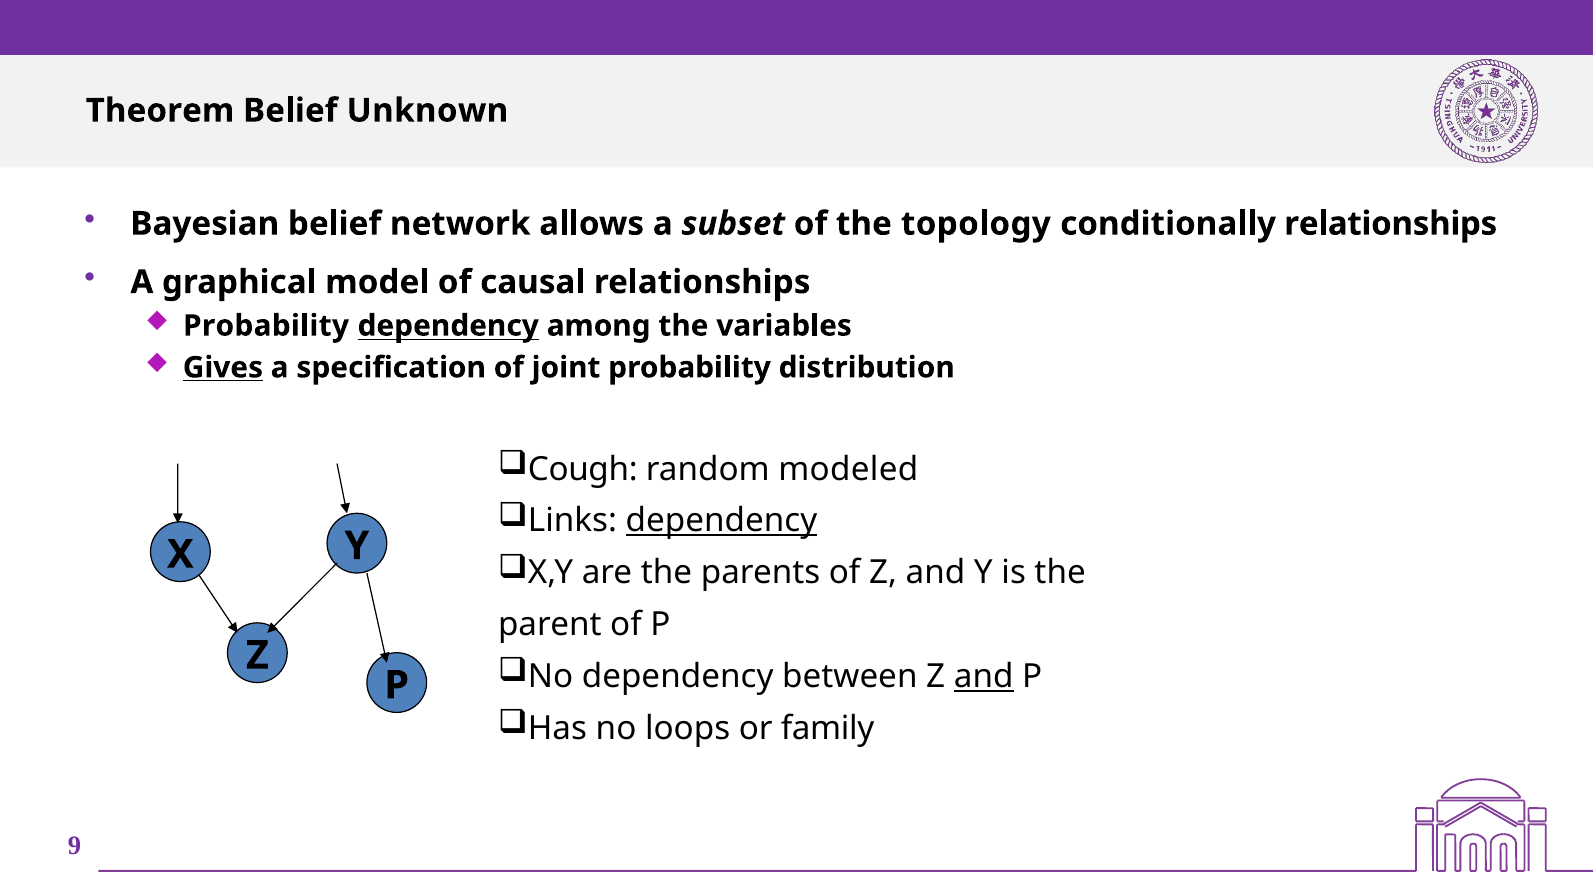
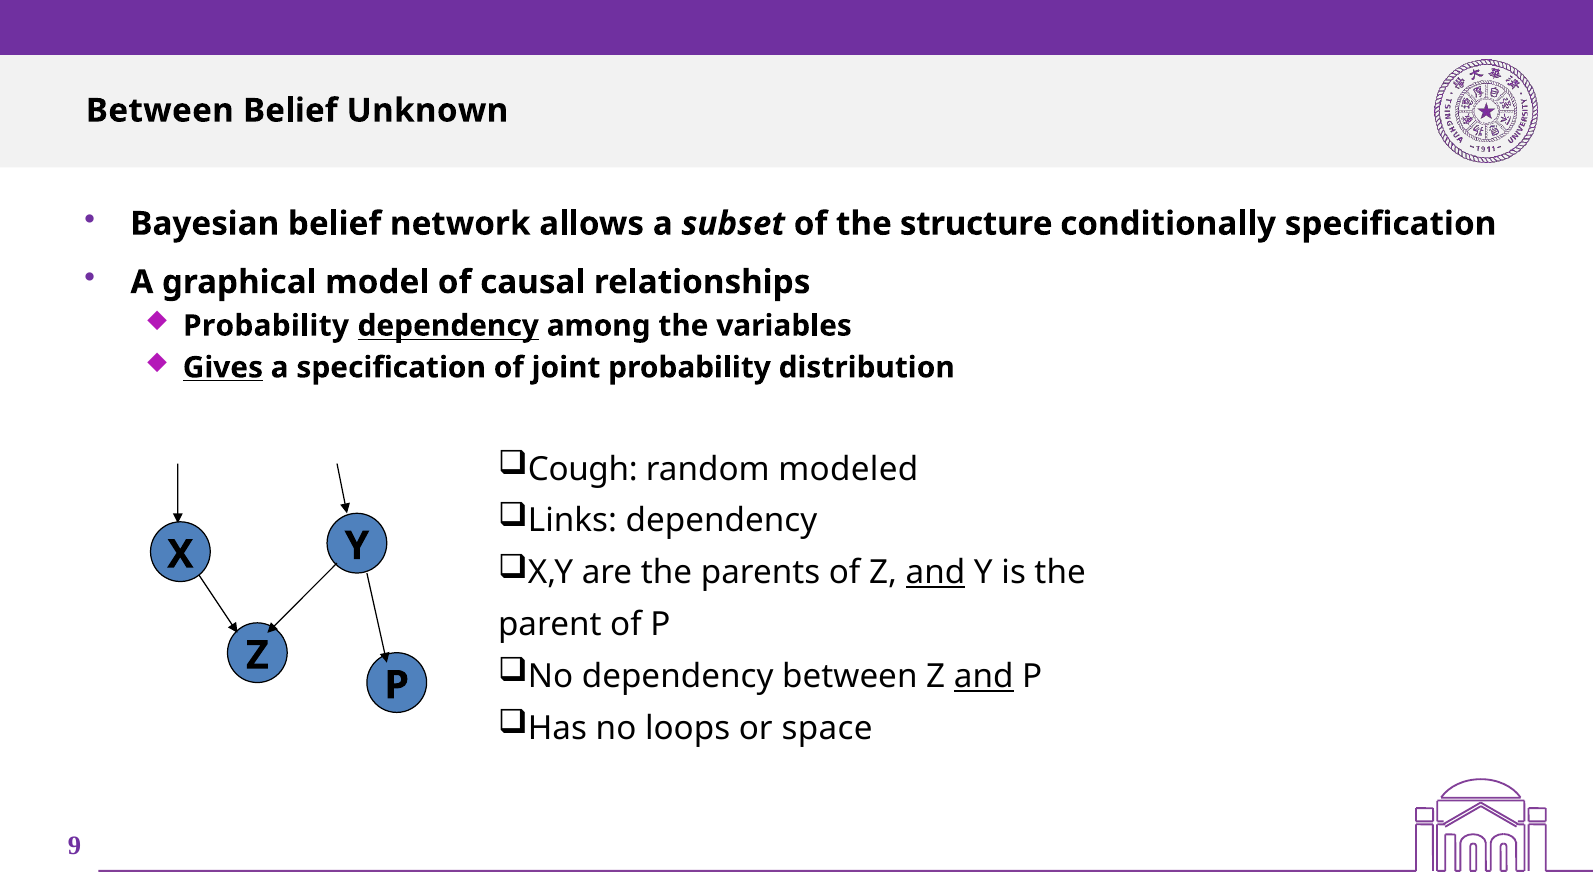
Theorem: Theorem -> Between (160, 111)
topology: topology -> structure (976, 224)
conditionally relationships: relationships -> specification (1391, 224)
dependency underline: present -> none (721, 521)
and underline: none -> present (936, 573)
family: family -> space (827, 728)
